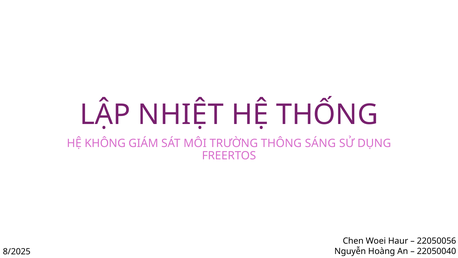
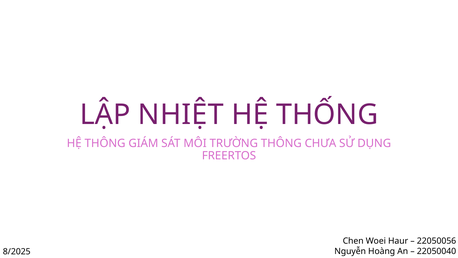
HỆ KHÔNG: KHÔNG -> THÔNG (105, 143)
SÁNG: SÁNG -> CHƯA (320, 143)
